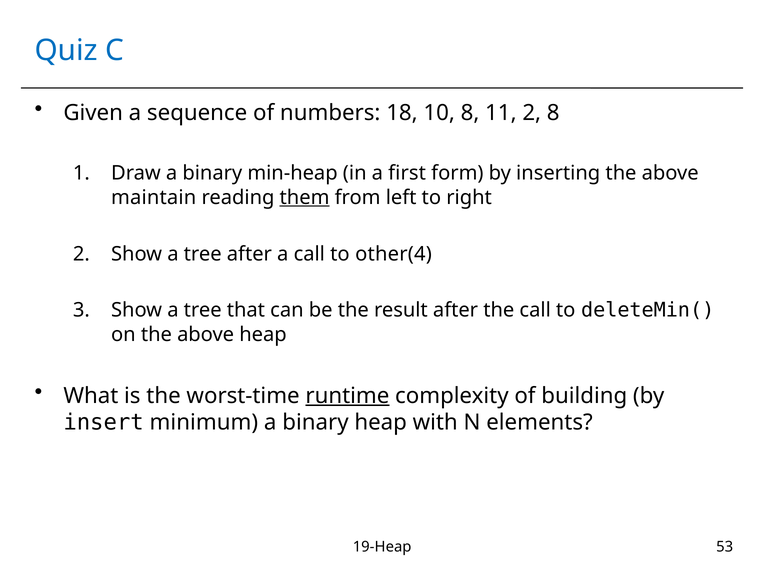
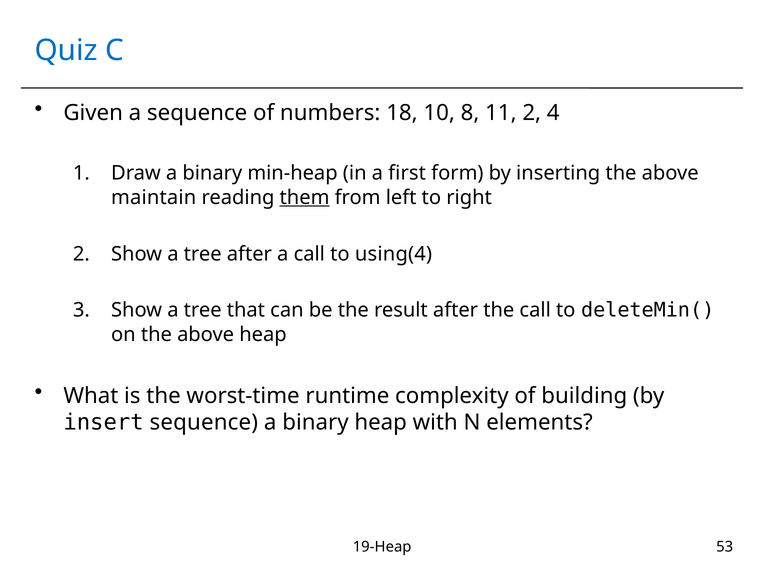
2 8: 8 -> 4 (553, 113)
other(4: other(4 -> using(4 (394, 254)
runtime underline: present -> none (347, 396)
insert minimum: minimum -> sequence (204, 422)
